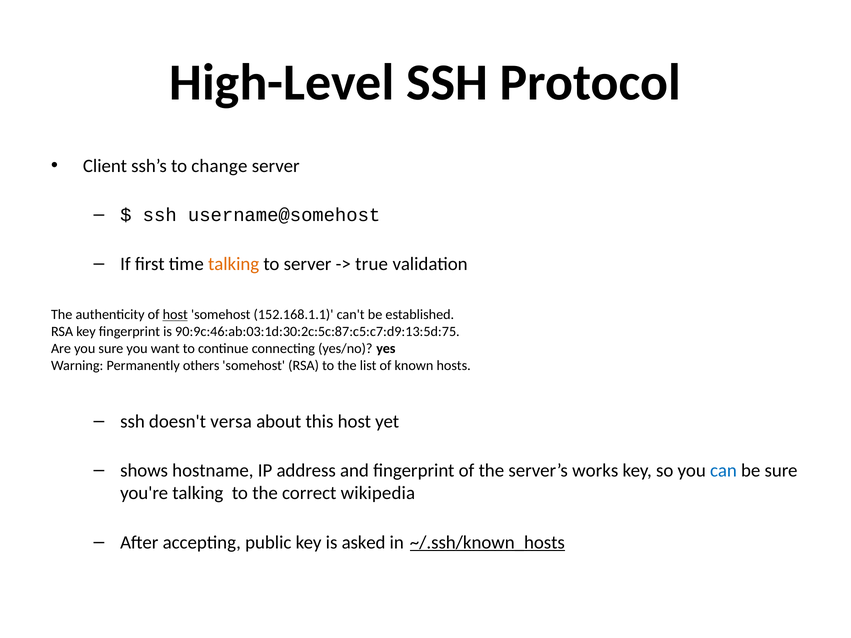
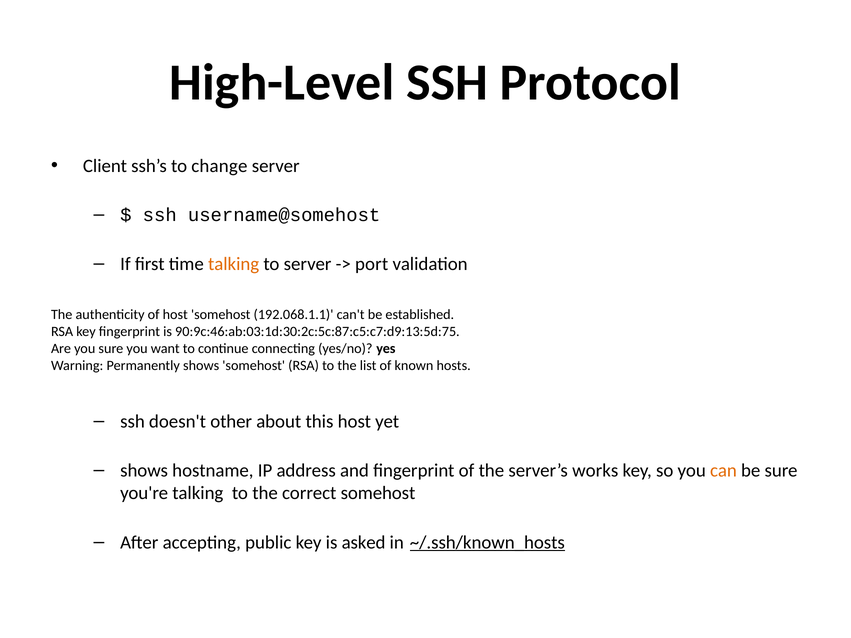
true: true -> port (372, 264)
host underline: present -> none (175, 315)
152.168.1.1: 152.168.1.1 -> 192.068.1.1 (294, 315)
Permanently others: others -> shows (201, 366)
versa: versa -> other (231, 422)
can colour: blue -> orange (723, 471)
correct wikipedia: wikipedia -> somehost (378, 493)
